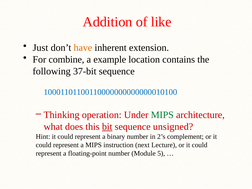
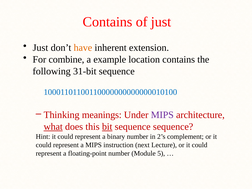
Addition: Addition -> Contains (108, 22)
of like: like -> just (161, 22)
37-bit: 37-bit -> 31-bit (85, 71)
operation: operation -> meanings (102, 115)
MIPS colour: green -> purple (162, 115)
what underline: none -> present (53, 127)
sequence unsigned: unsigned -> sequence (173, 127)
